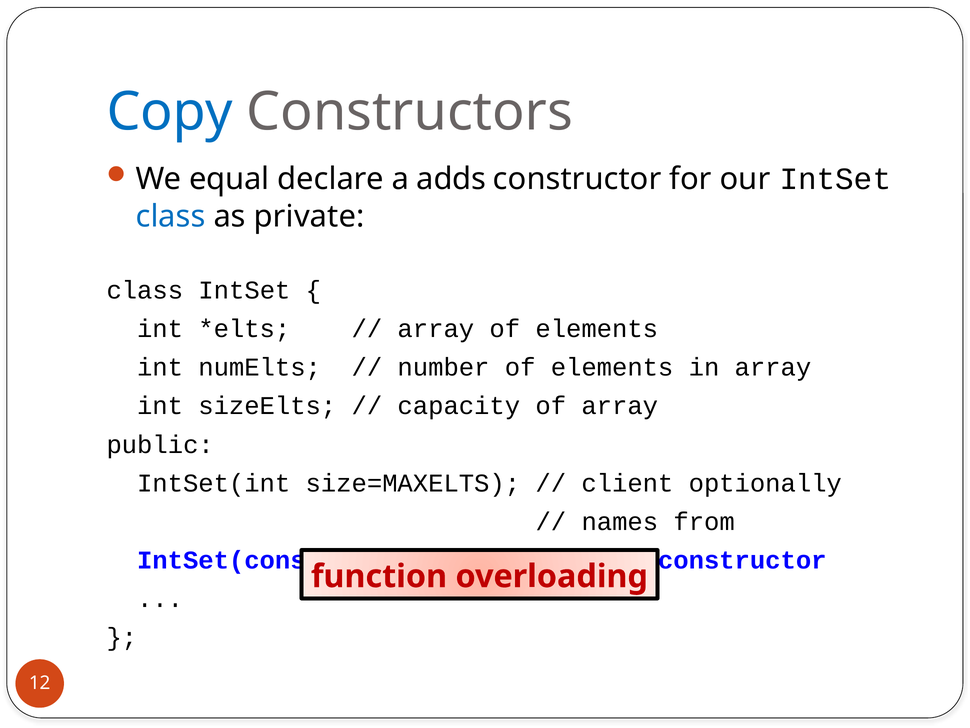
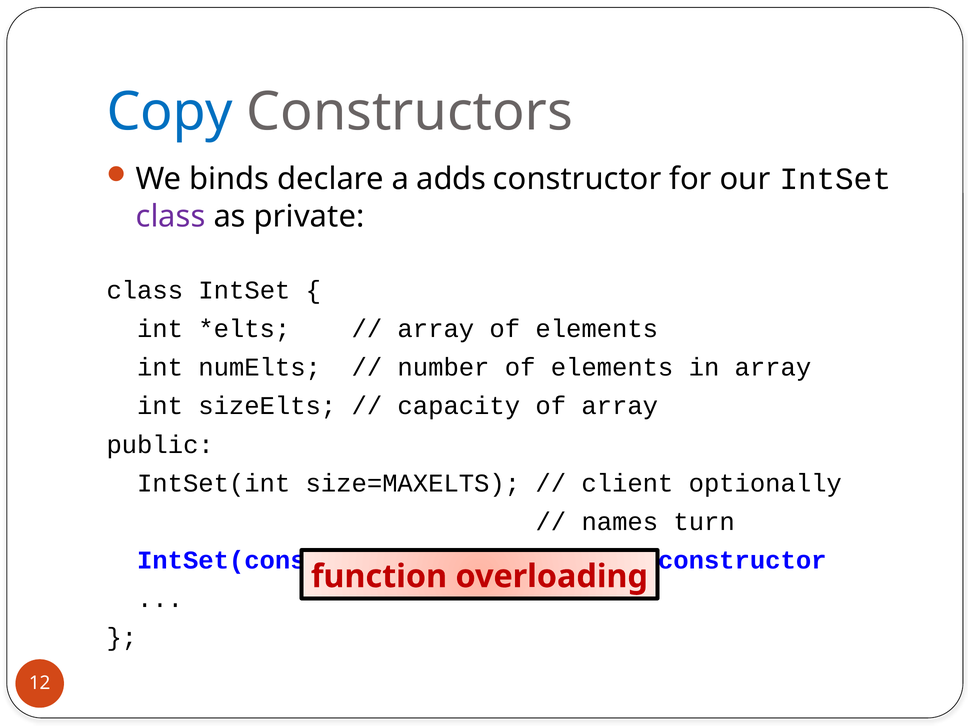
equal: equal -> binds (229, 179)
class colour: blue -> purple (171, 216)
from: from -> turn (704, 521)
